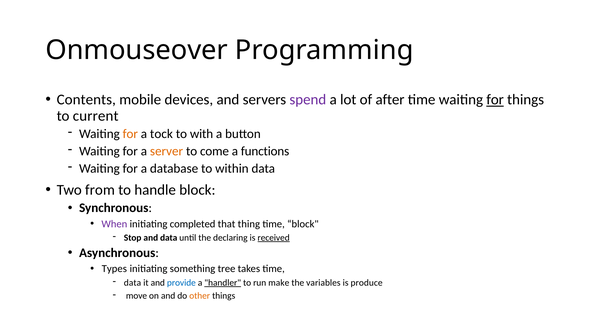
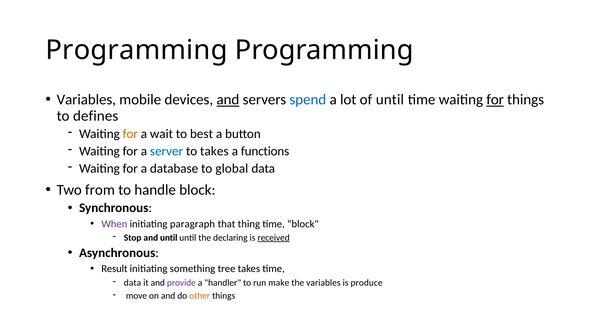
Onmouseover: Onmouseover -> Programming (137, 50)
Contents: Contents -> Variables (86, 100)
and underline: none -> present (228, 100)
spend colour: purple -> blue (308, 100)
of after: after -> until (390, 100)
current: current -> defines (96, 116)
tock: tock -> wait (161, 134)
with: with -> best (201, 134)
server colour: orange -> blue (167, 151)
to come: come -> takes (214, 151)
within: within -> global (232, 168)
completed: completed -> paragraph (192, 224)
and data: data -> until (169, 238)
Types: Types -> Result (114, 269)
provide colour: blue -> purple (181, 283)
handler underline: present -> none (223, 283)
